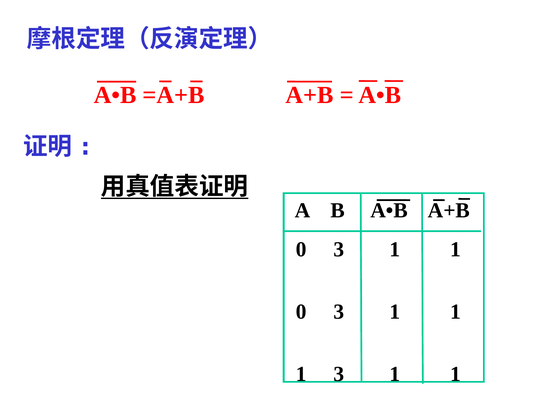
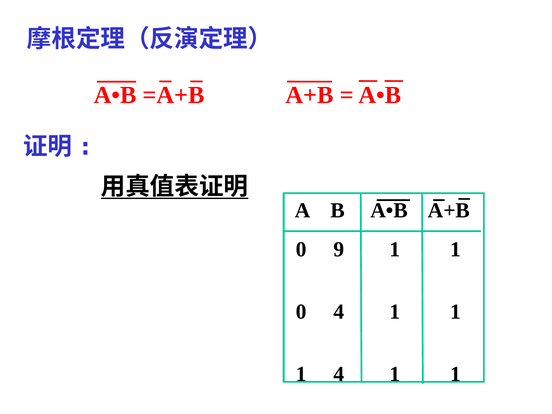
3: 3 -> 9 (339, 250)
3: 3 -> 4 (339, 312)
1 3: 3 -> 4 (339, 374)
